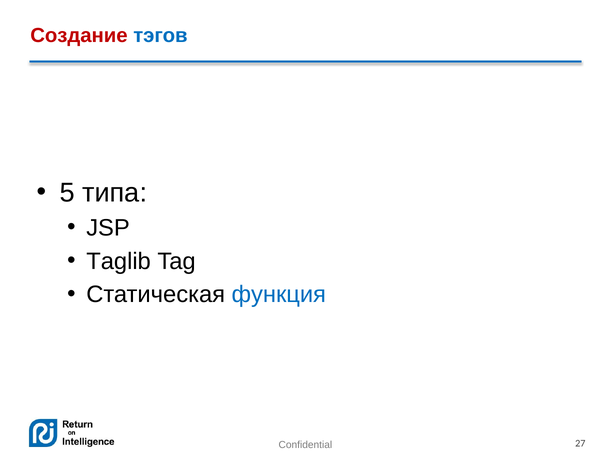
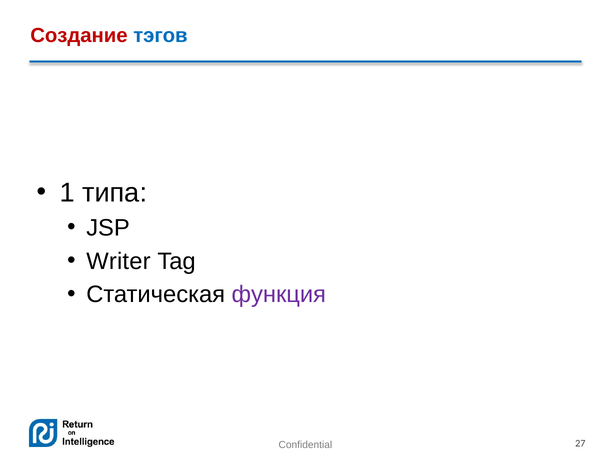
5: 5 -> 1 (67, 193)
Taglib: Taglib -> Writer (118, 261)
функция colour: blue -> purple (279, 295)
